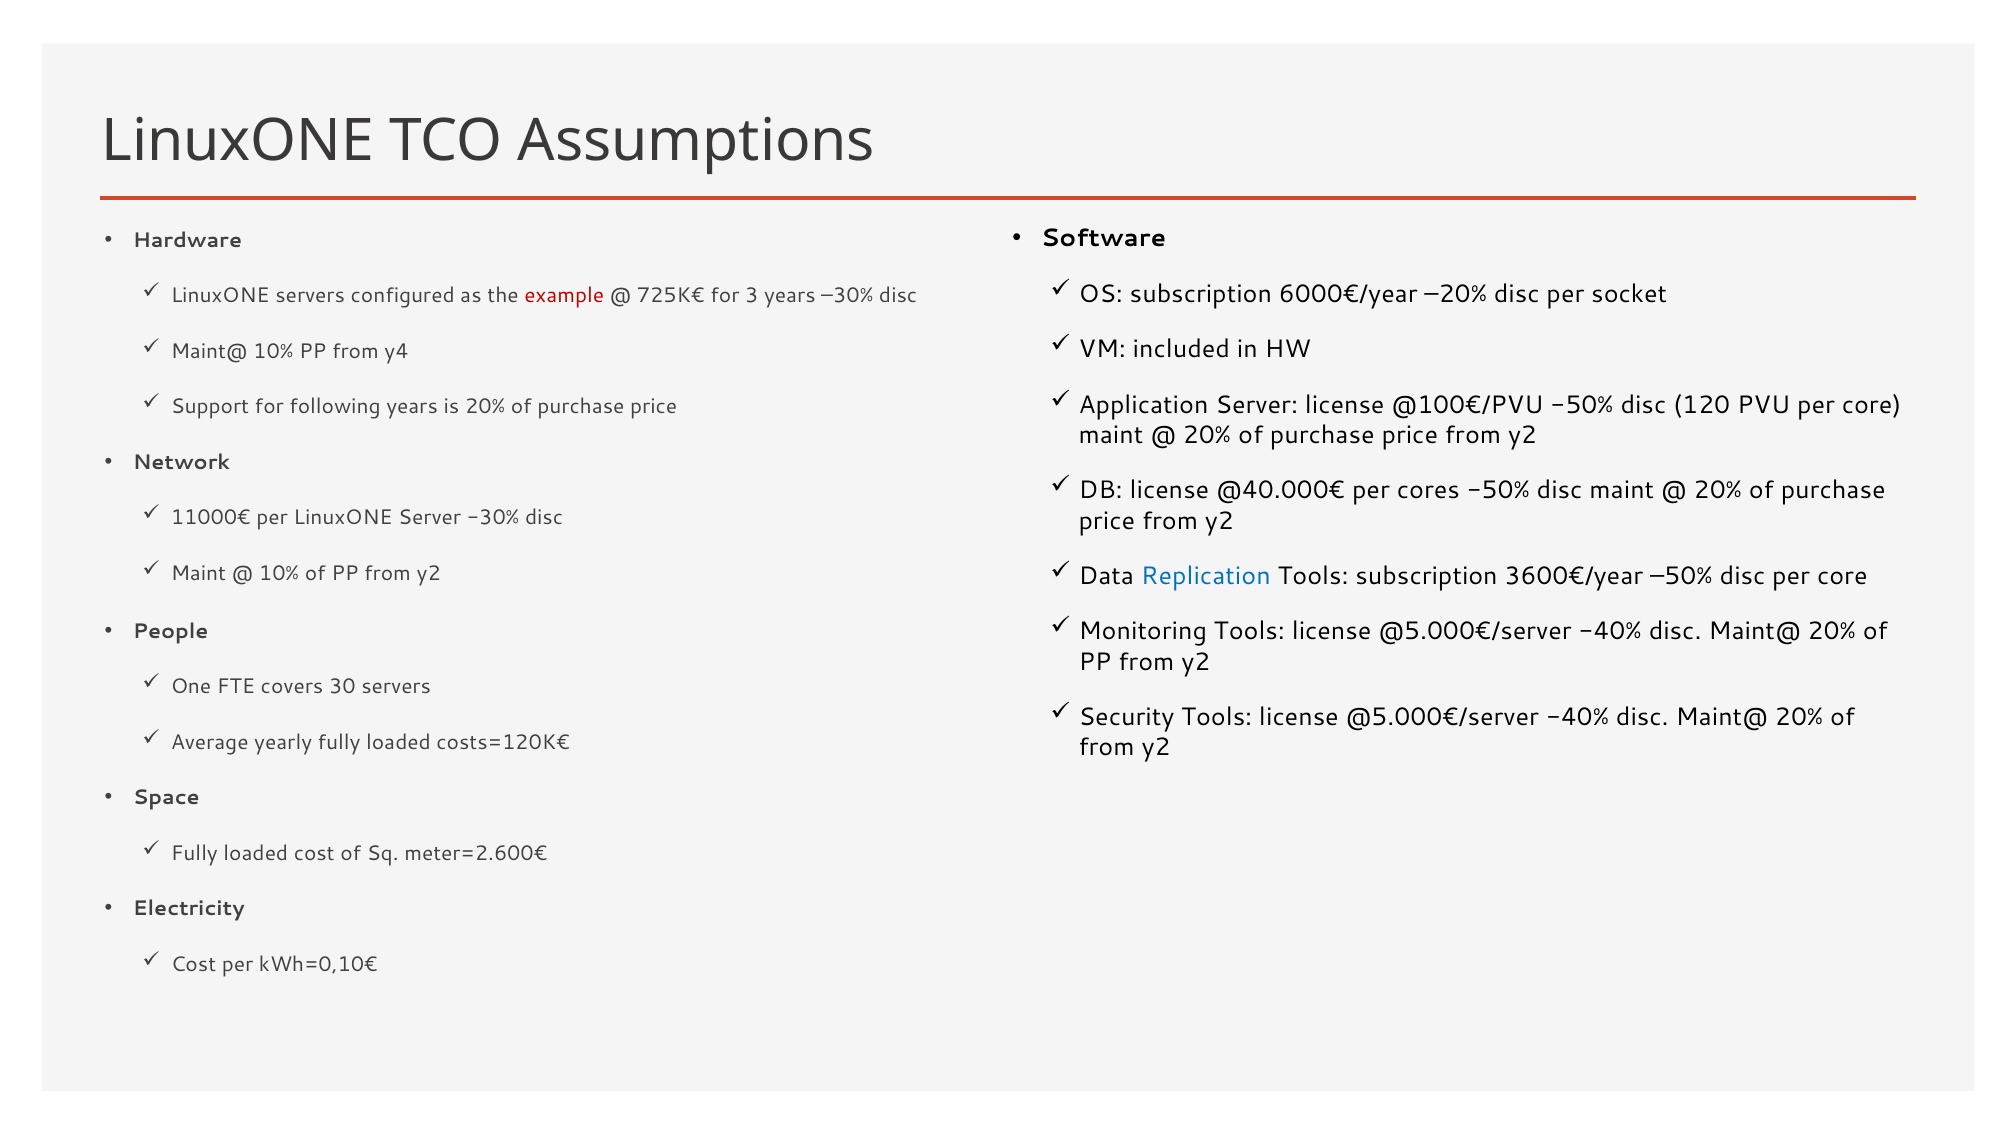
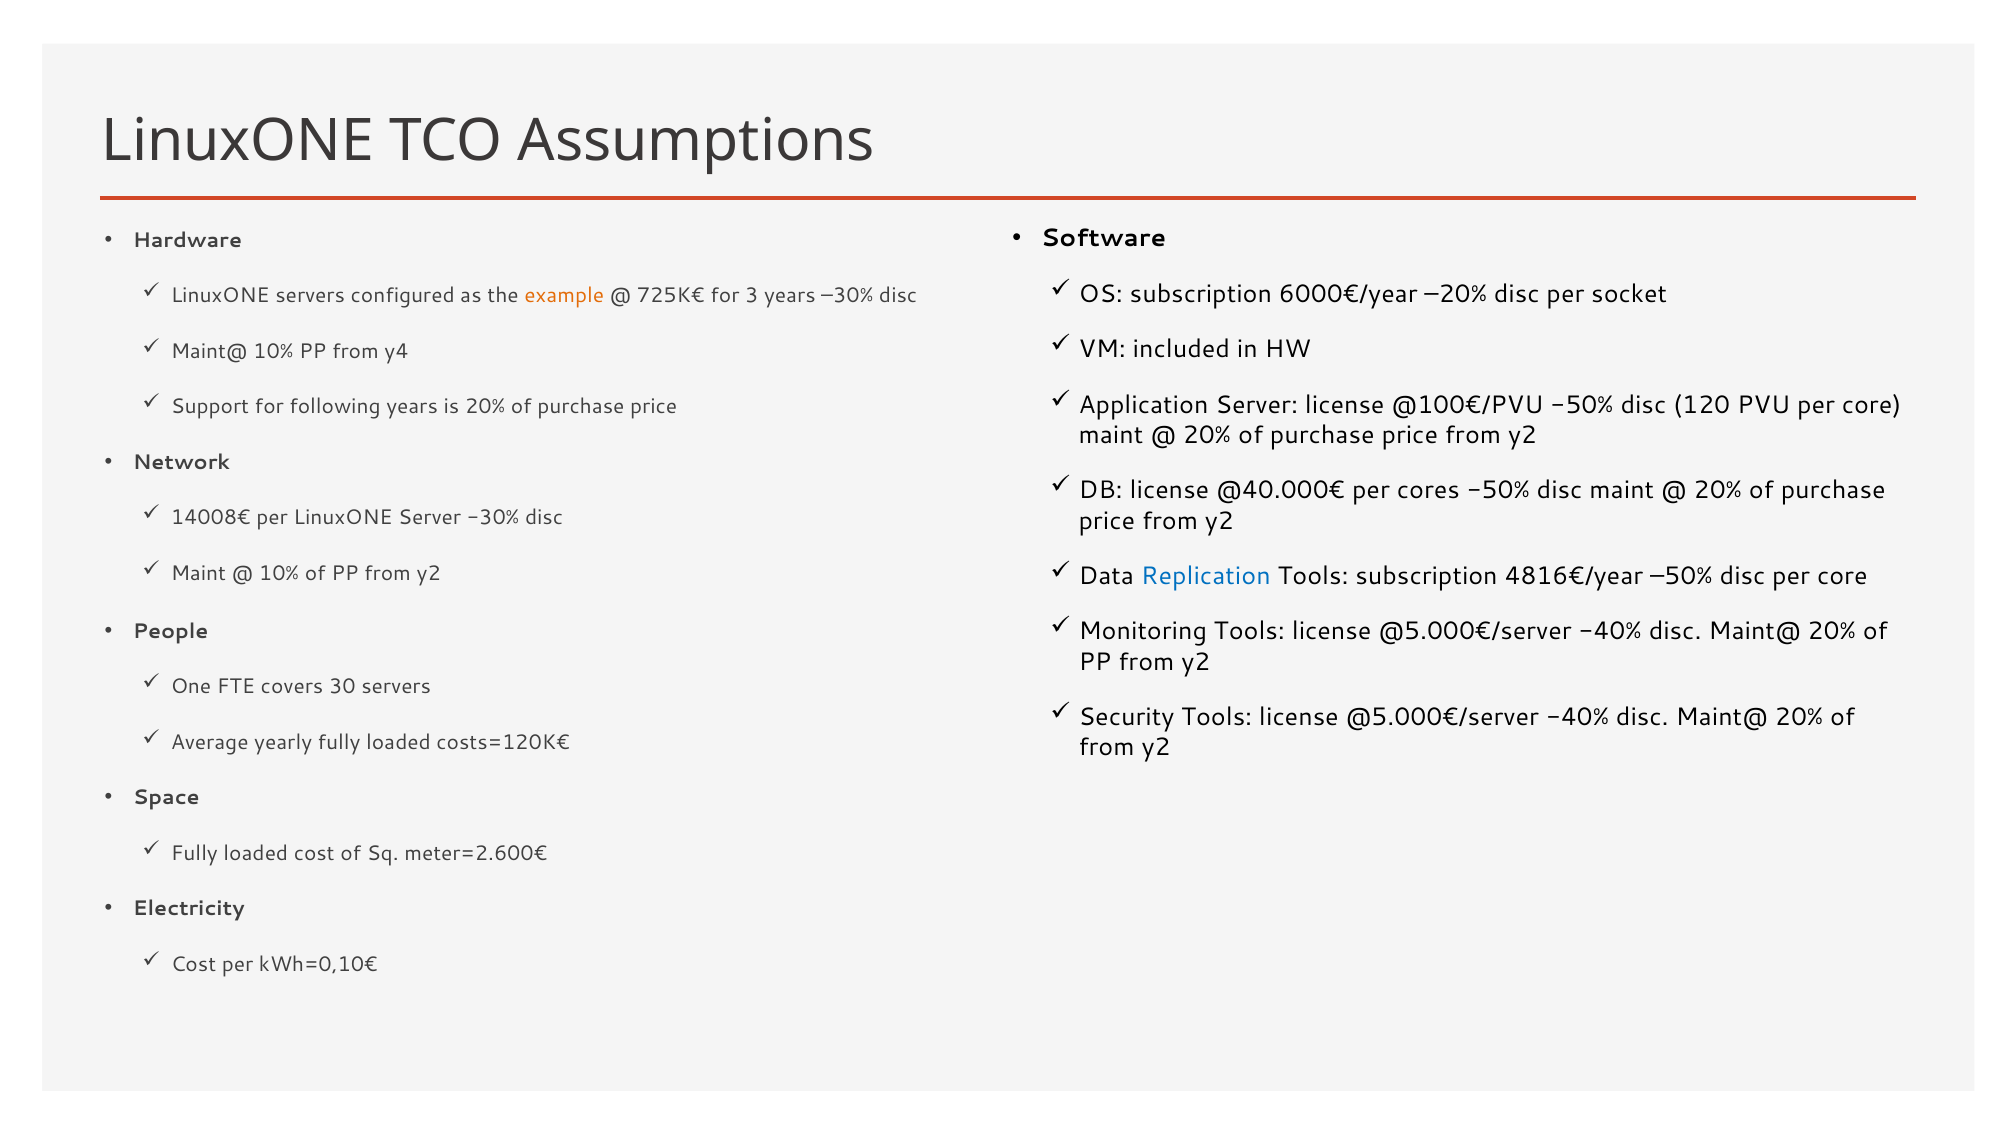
example colour: red -> orange (564, 296)
11000€: 11000€ -> 14008€ (211, 518)
3600€/year: 3600€/year -> 4816€/year (1574, 576)
